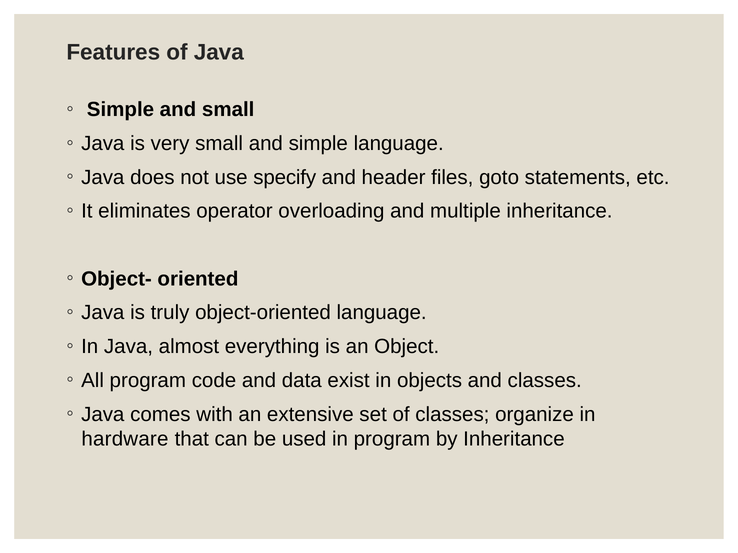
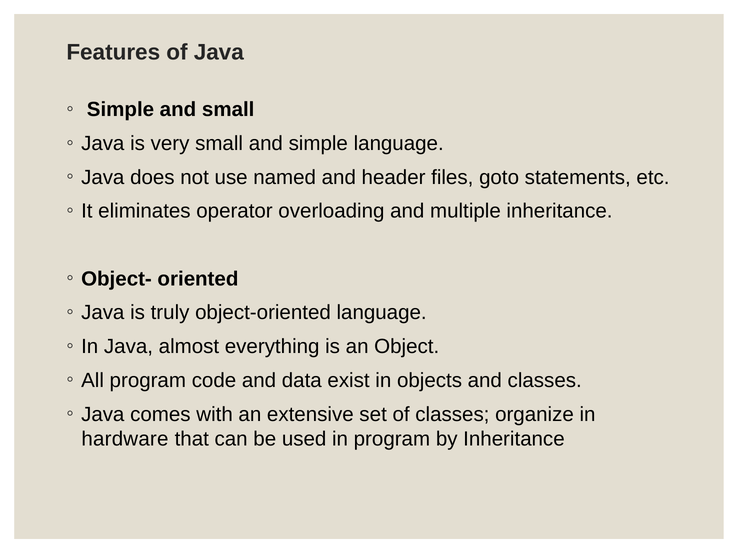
specify: specify -> named (285, 177)
